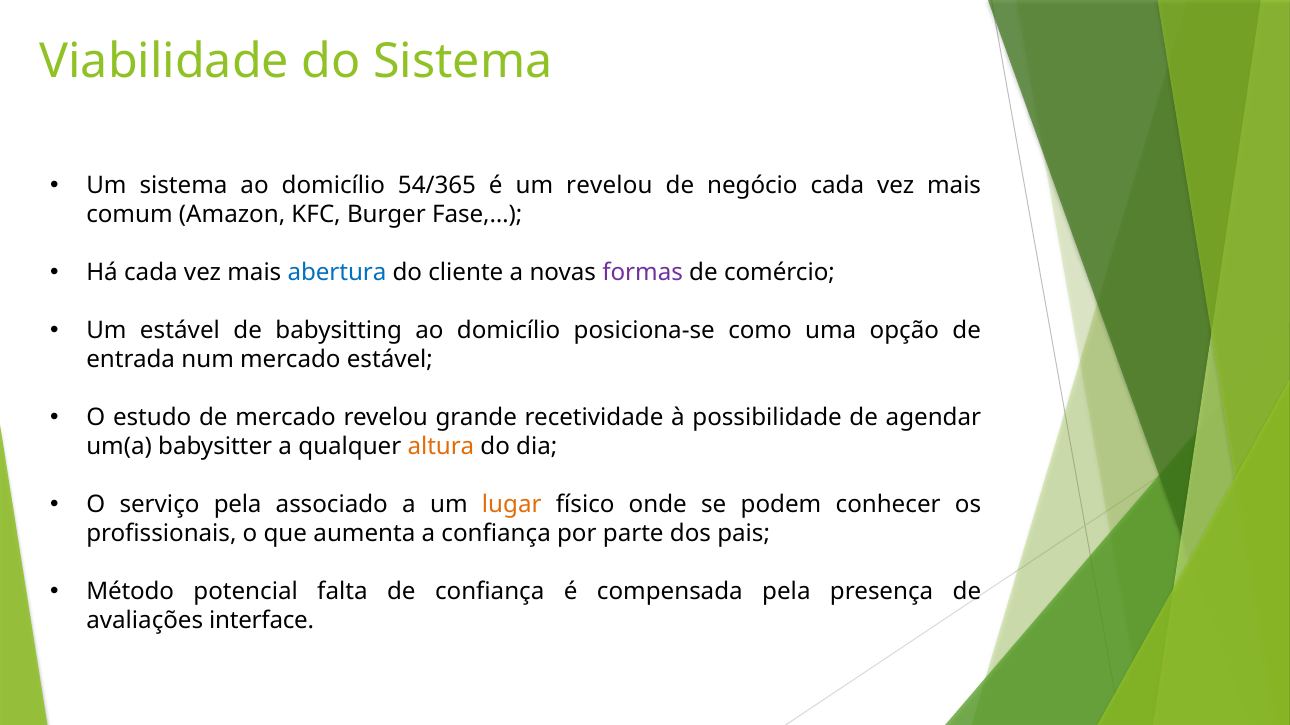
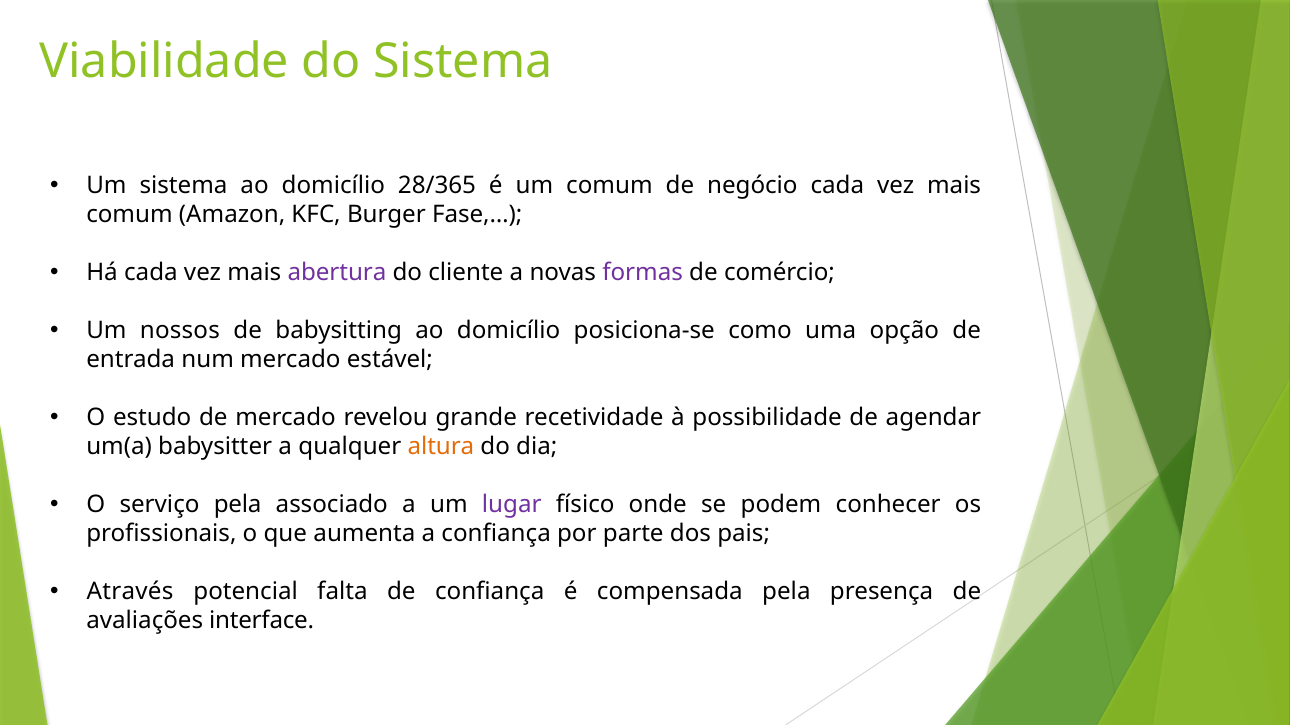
54/365: 54/365 -> 28/365 (437, 186)
um revelou: revelou -> comum (609, 186)
abertura colour: blue -> purple (337, 273)
Um estável: estável -> nossos (180, 331)
lugar colour: orange -> purple (512, 505)
Método: Método -> Através (130, 592)
